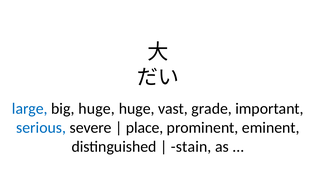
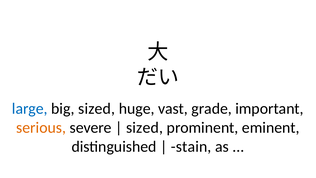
big huge: huge -> sized (97, 109)
serious colour: blue -> orange (41, 127)
place: place -> sized (145, 127)
